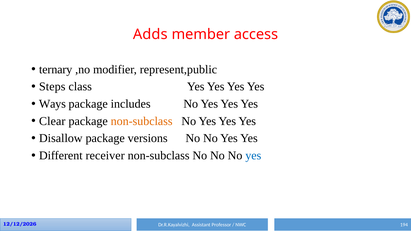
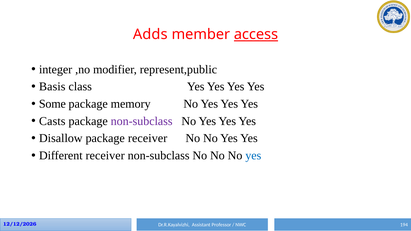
access underline: none -> present (256, 35)
ternary: ternary -> integer (56, 69)
Steps: Steps -> Basis (52, 87)
Ways: Ways -> Some (52, 104)
includes: includes -> memory (131, 104)
Clear: Clear -> Casts (52, 121)
non-subclass colour: orange -> purple (142, 121)
package versions: versions -> receiver (148, 138)
